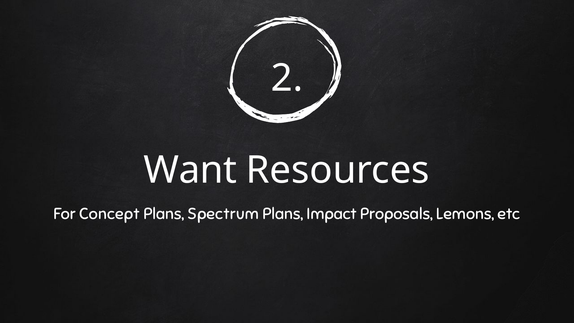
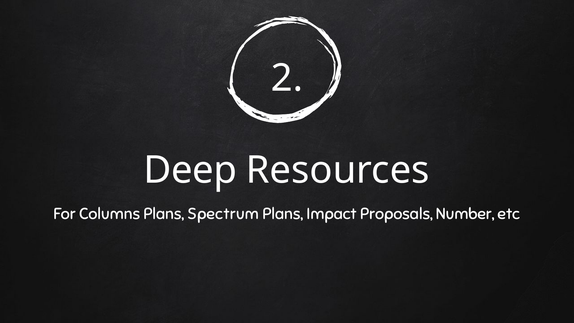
Want: Want -> Deep (190, 170)
Concept: Concept -> Columns (110, 214)
Lemons: Lemons -> Number (465, 214)
